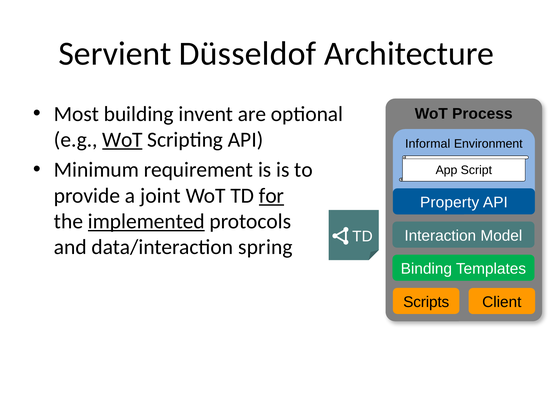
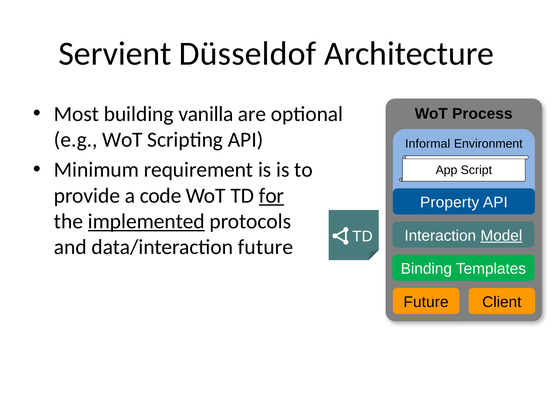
invent: invent -> vanilla (206, 114)
WoT underline: present -> none (123, 140)
joint: joint -> code (161, 195)
Model underline: none -> present (501, 236)
data/interaction spring: spring -> future (266, 247)
Scripts: Scripts -> Future (426, 302)
